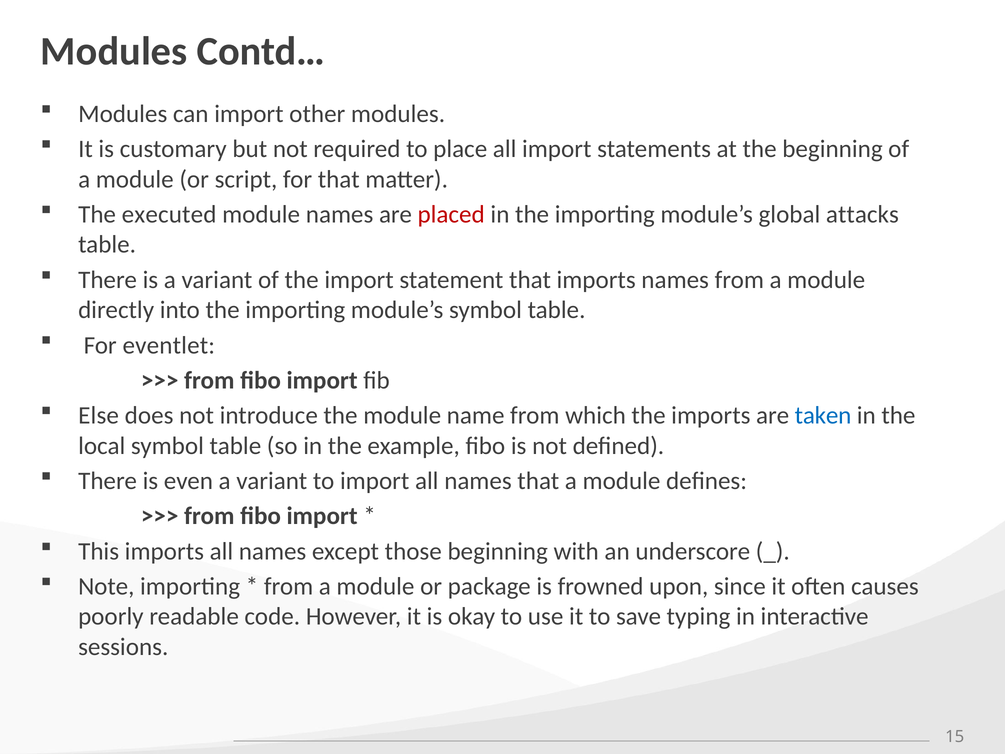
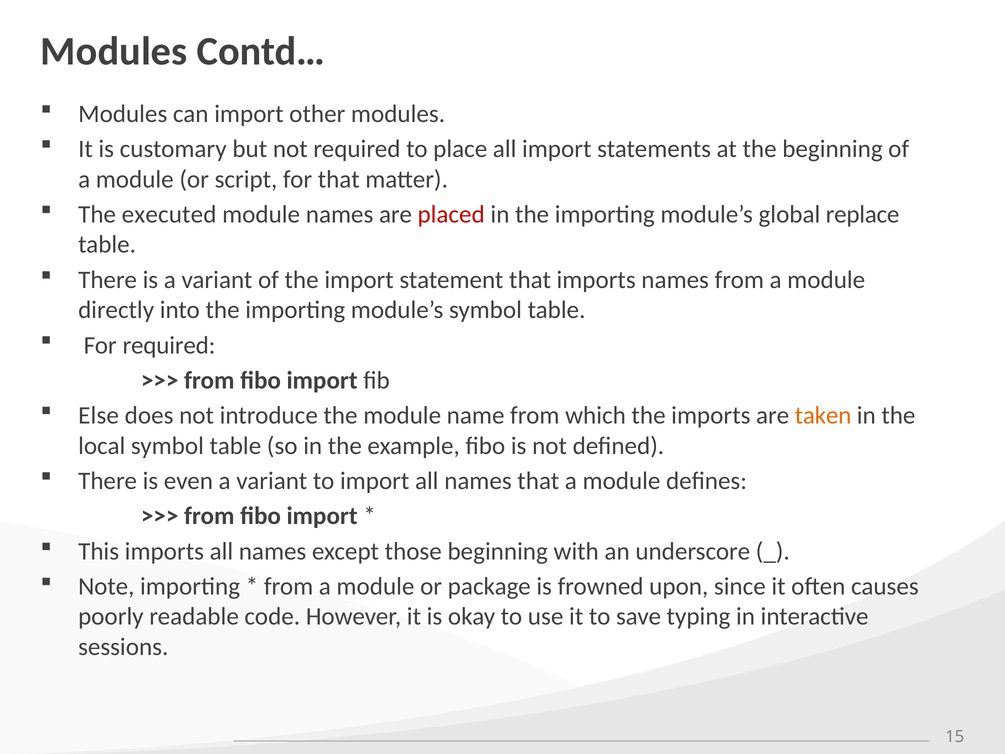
attacks: attacks -> replace (863, 214)
For eventlet: eventlet -> required (169, 345)
taken colour: blue -> orange (823, 415)
